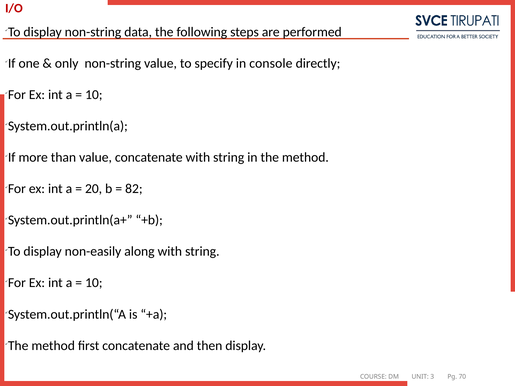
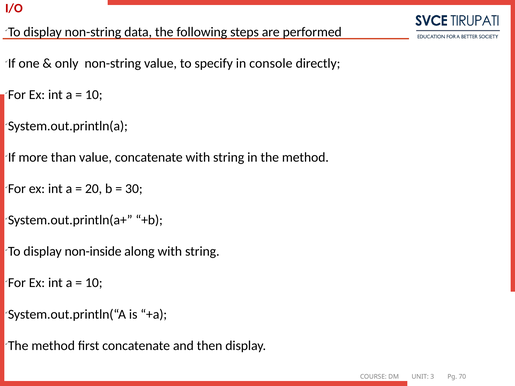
82: 82 -> 30 (134, 189)
non-easily: non-easily -> non-inside (93, 252)
